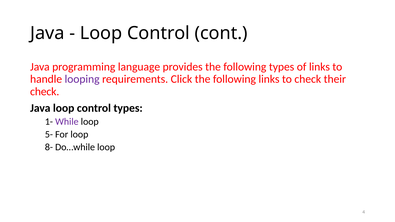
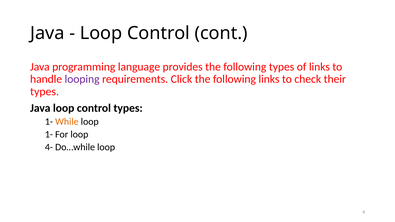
check: check -> types (45, 92)
While colour: purple -> orange (67, 122)
5-: 5- -> 1- (49, 134)
8-: 8- -> 4- (49, 147)
